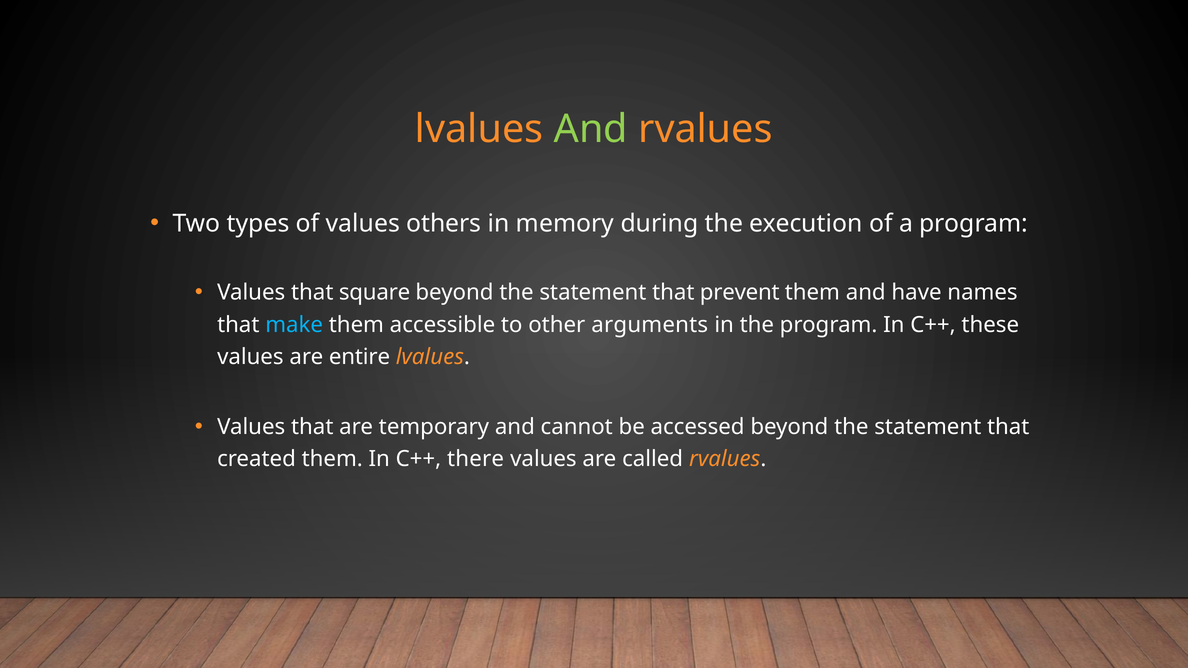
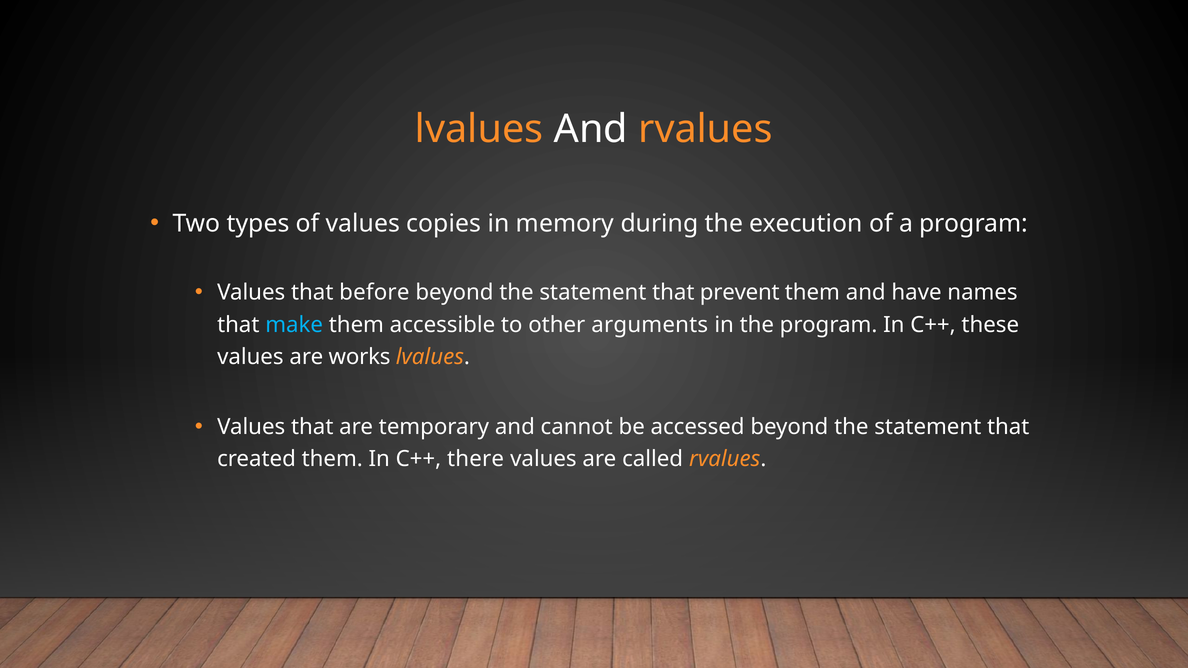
And colour: light green -> white (591, 129)
others: others -> copies (444, 223)
square: square -> before (374, 293)
entire: entire -> works (360, 357)
